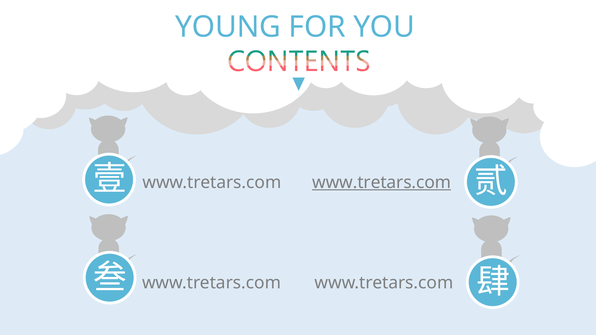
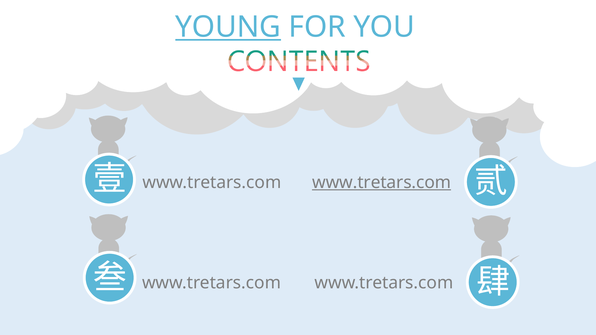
YOUNG underline: none -> present (228, 27)
